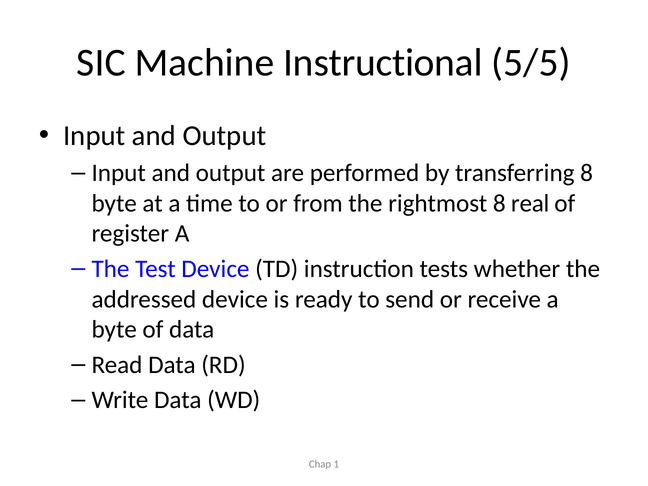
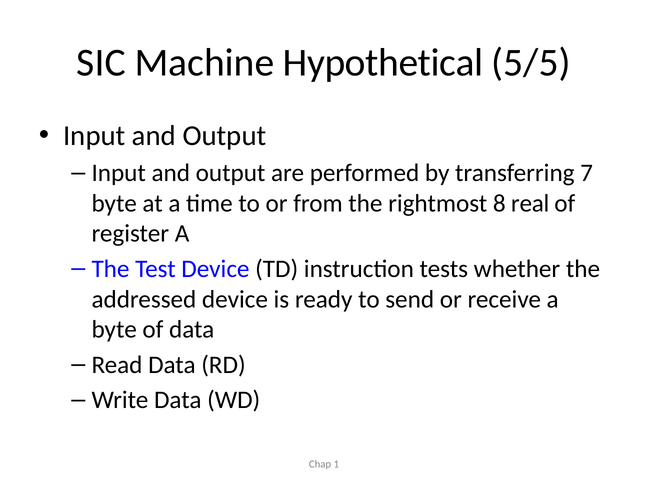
Instructional: Instructional -> Hypothetical (383, 63)
transferring 8: 8 -> 7 (587, 173)
